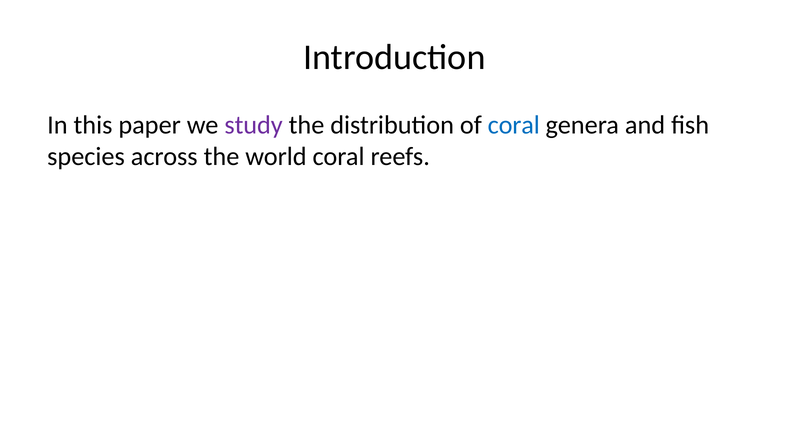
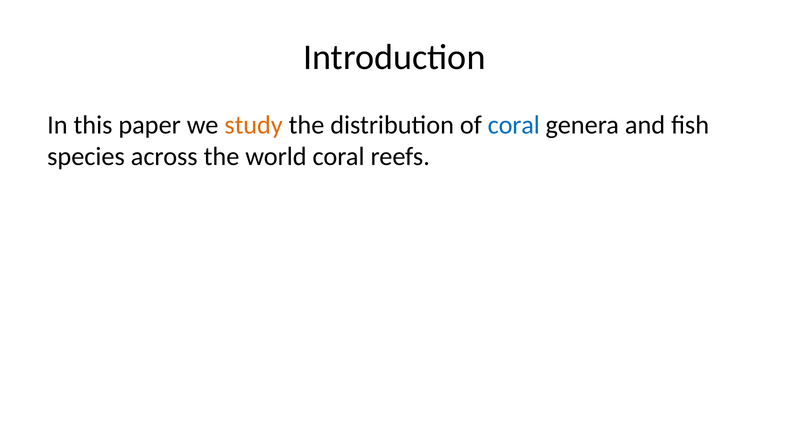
study colour: purple -> orange (254, 125)
